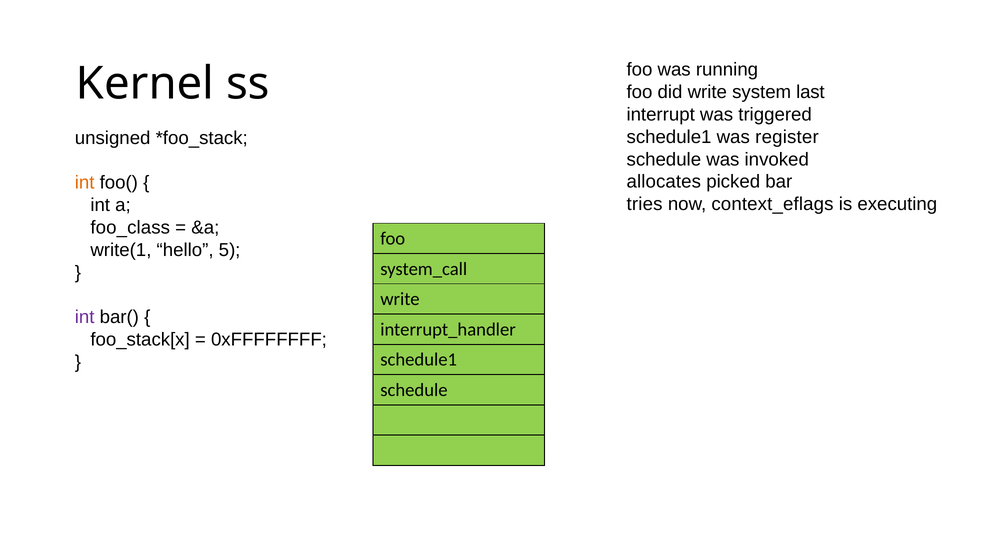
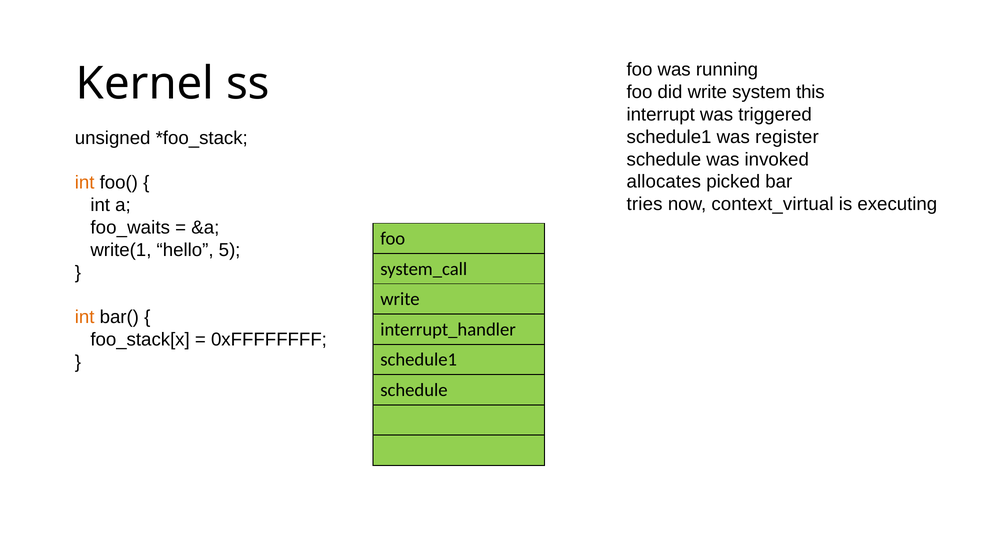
last: last -> this (810, 92)
context_eflags: context_eflags -> context_virtual (772, 204)
foo_class: foo_class -> foo_waits (130, 227)
int colour: purple -> orange (85, 317)
